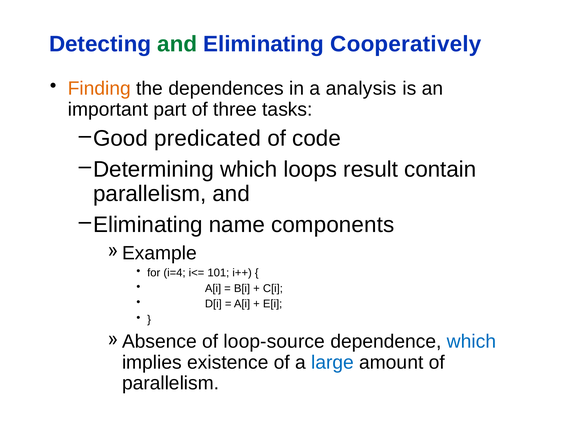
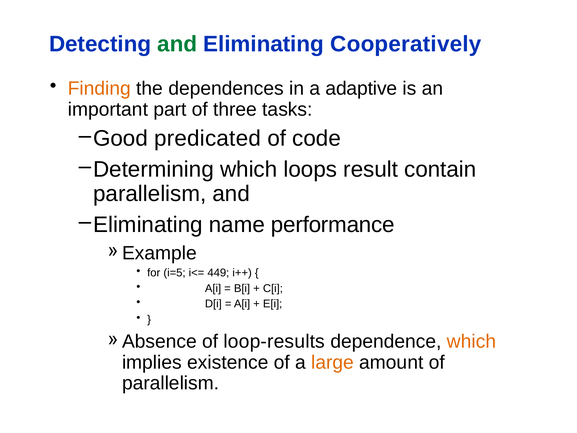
analysis: analysis -> adaptive (361, 89)
components: components -> performance (333, 225)
i=4: i=4 -> i=5 (175, 273)
101: 101 -> 449 (218, 273)
loop-source: loop-source -> loop-results (274, 341)
which colour: blue -> orange (472, 341)
large colour: blue -> orange (333, 362)
